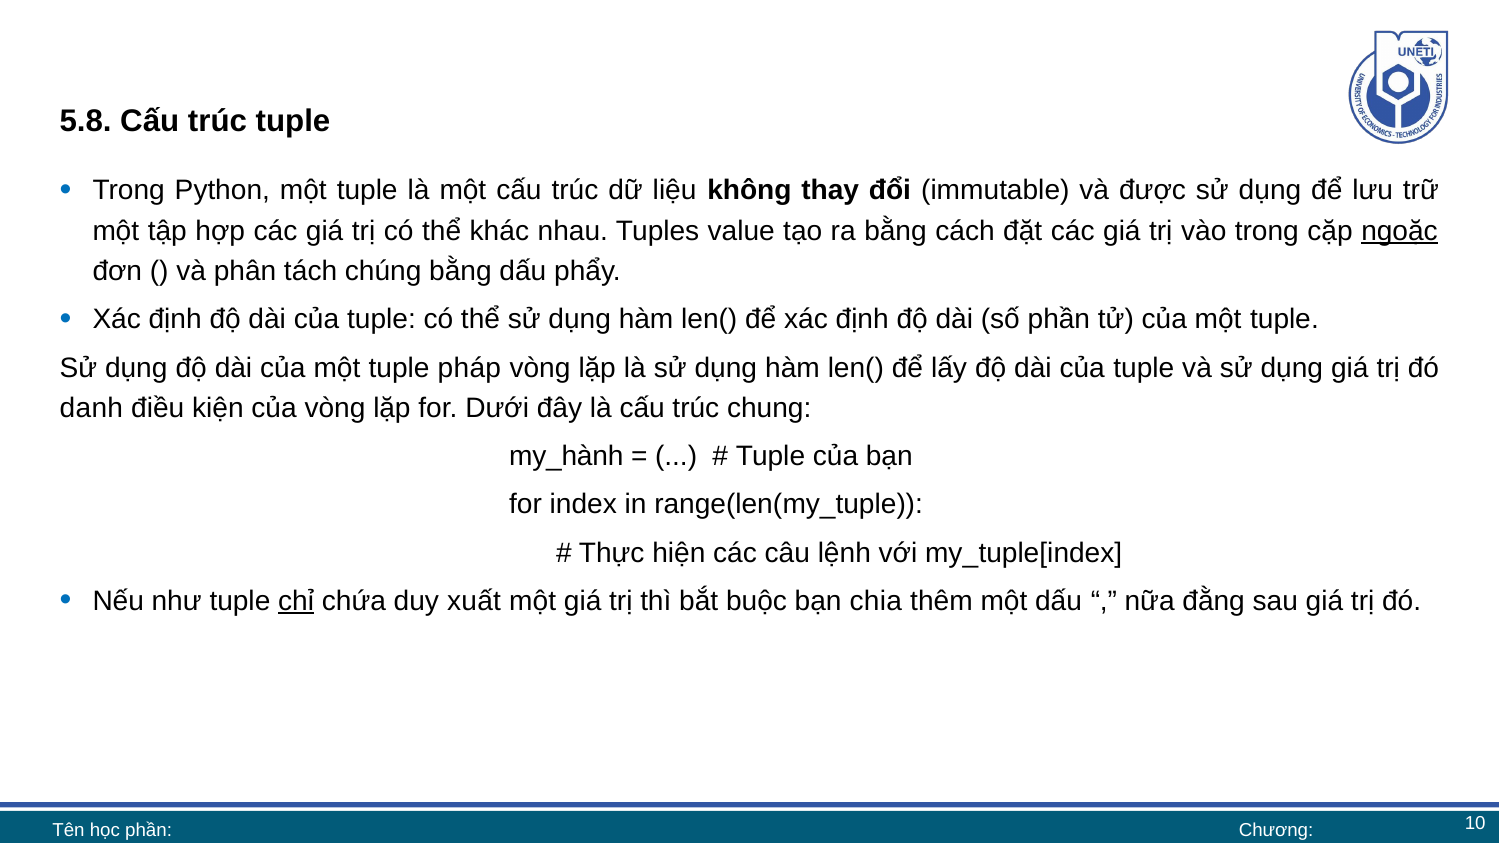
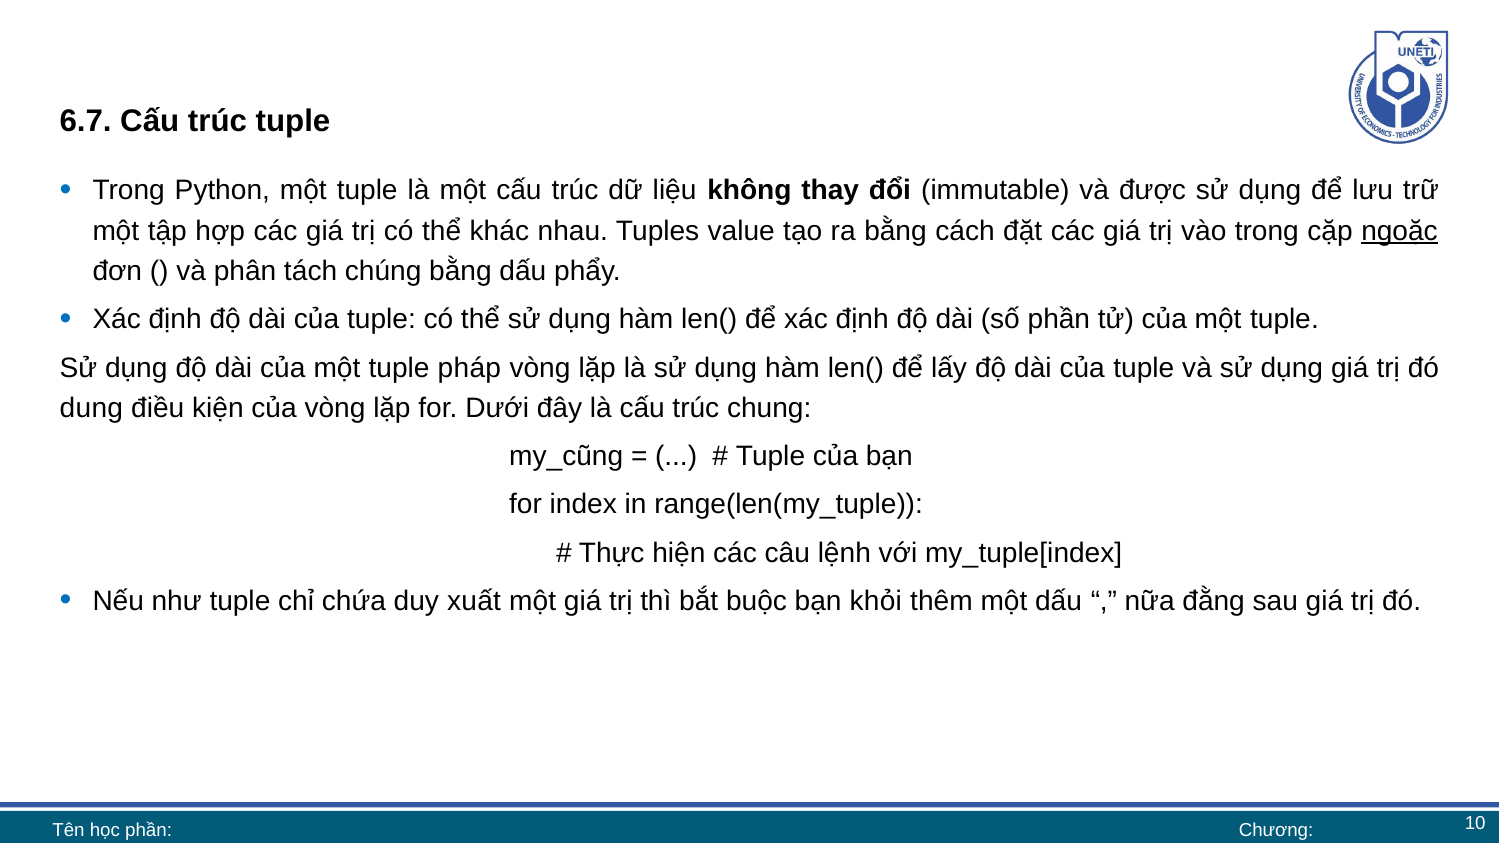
5.8: 5.8 -> 6.7 (86, 121)
danh: danh -> dung (91, 408)
my_hành: my_hành -> my_cũng (566, 457)
chỉ underline: present -> none (296, 601)
chia: chia -> khỏi (876, 601)
